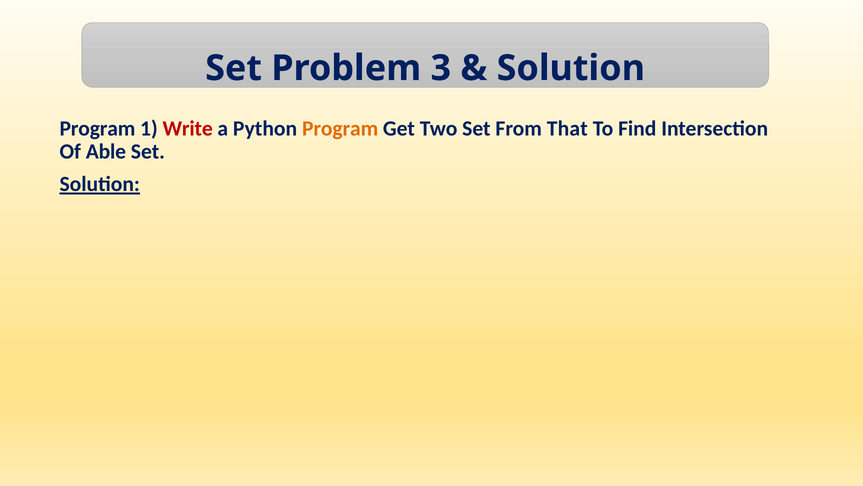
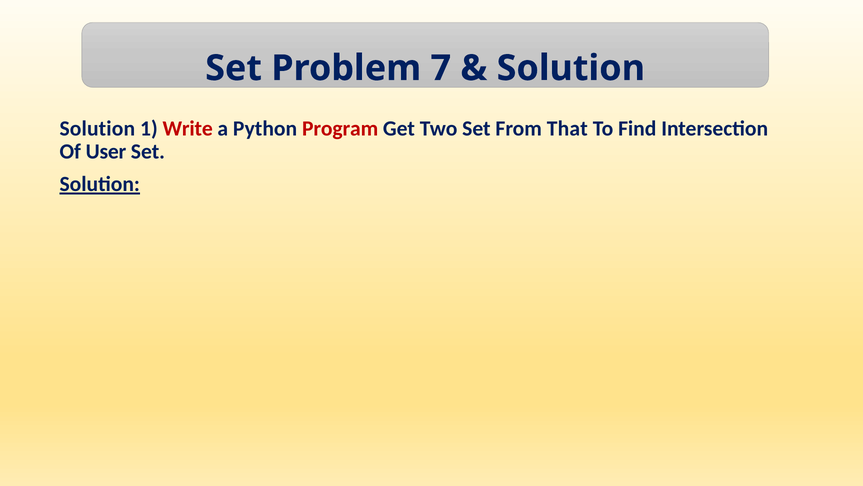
3: 3 -> 7 (441, 68)
Program: Program -> Solution (97, 128)
Program colour: orange -> red (340, 128)
Able: Able -> User (106, 152)
